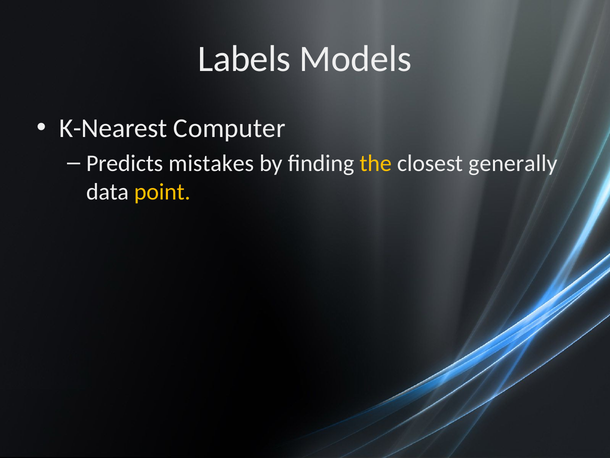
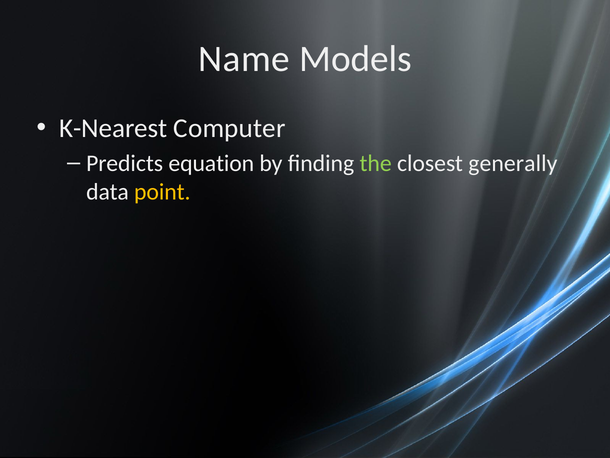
Labels: Labels -> Name (244, 59)
mistakes: mistakes -> equation (211, 163)
the colour: yellow -> light green (376, 163)
